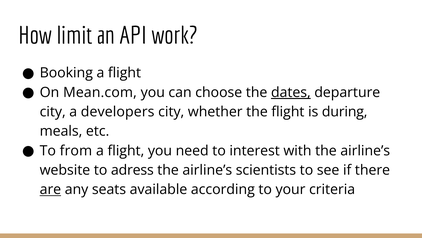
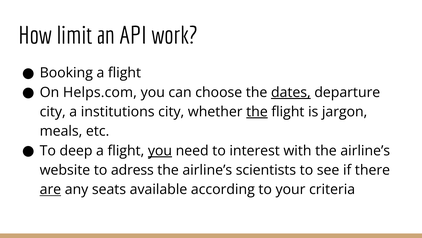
Mean.com: Mean.com -> Helps.com (100, 92)
developers: developers -> institutions (118, 112)
the underline: none -> present (257, 112)
during: during -> jargon (345, 112)
from: from -> deep (76, 150)
you underline: none -> present (160, 150)
